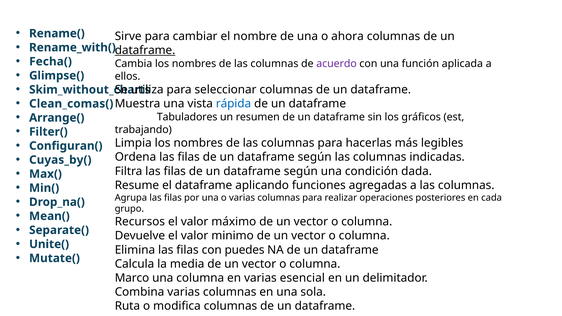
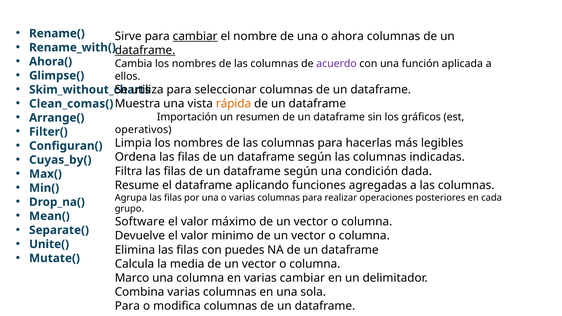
cambiar underline: none -> present (195, 36)
Fecha(: Fecha( -> Ahora( (51, 62)
rápida colour: blue -> orange (234, 104)
Tabuladores: Tabuladores -> Importación (187, 117)
trabajando: trabajando -> operativos (143, 130)
Recursos: Recursos -> Software (140, 222)
varias esencial: esencial -> cambiar (302, 278)
Ruta: Ruta -> Para (127, 306)
